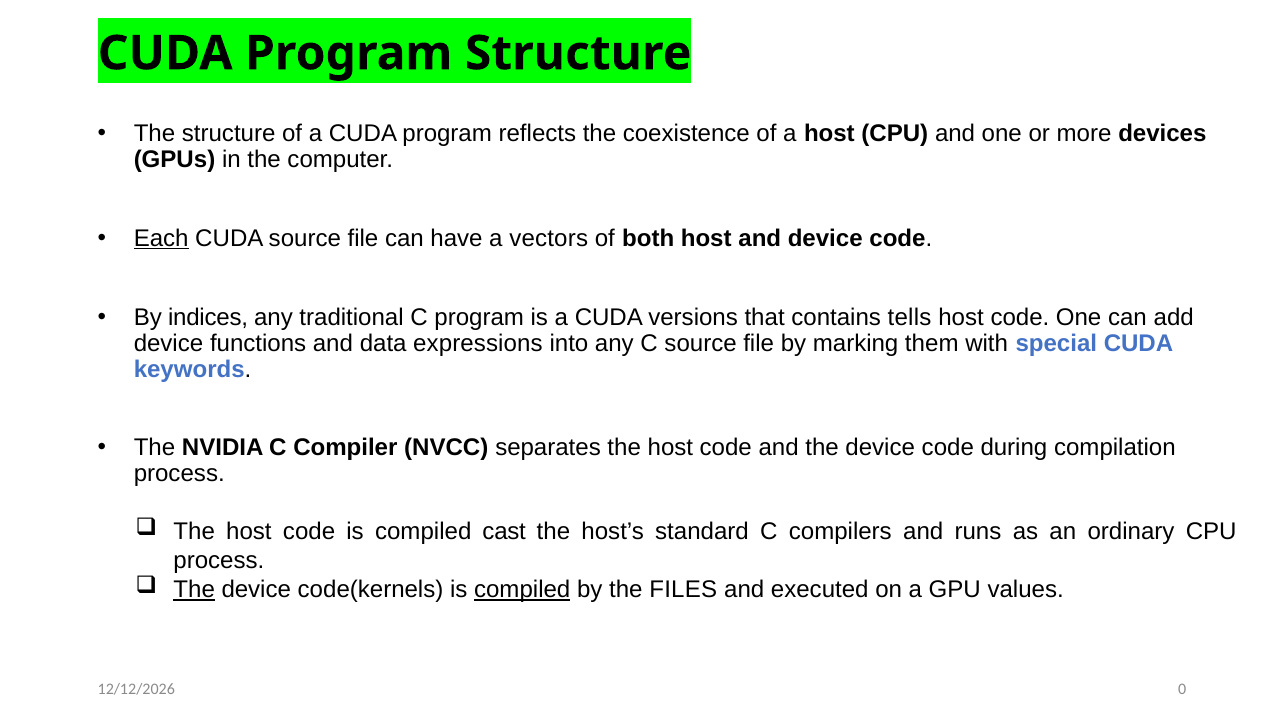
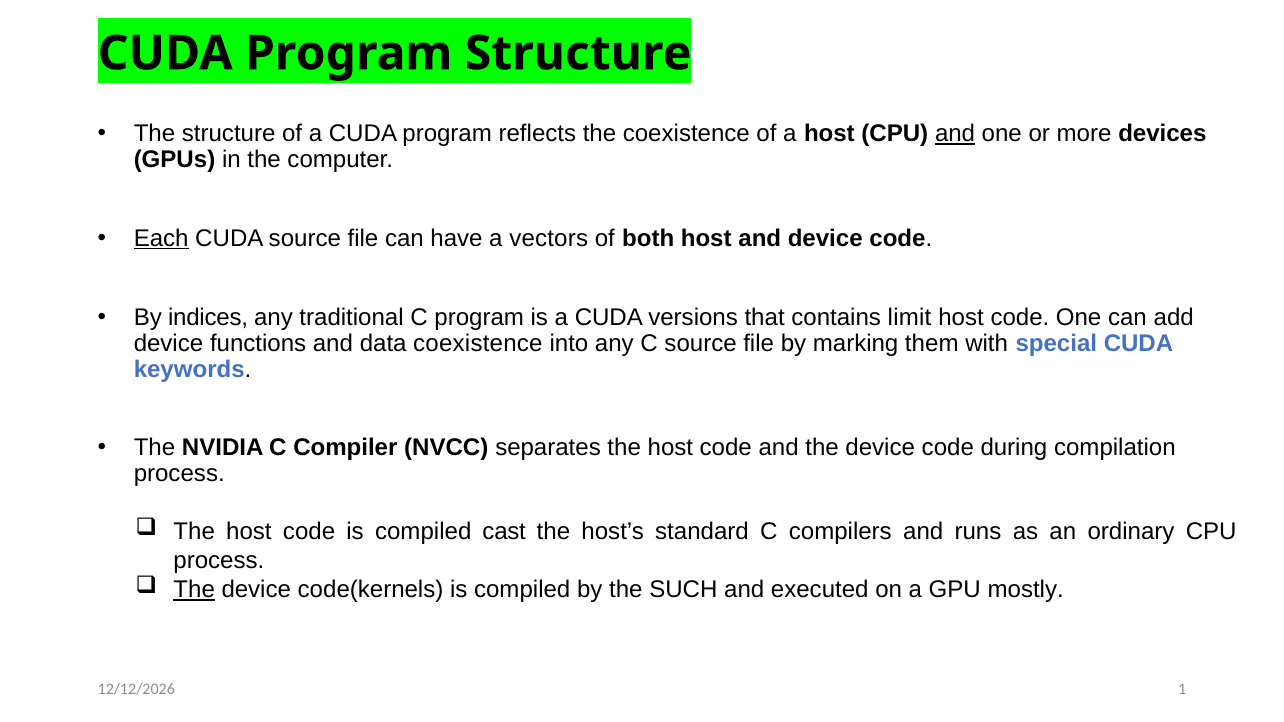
and underline: none -> present (955, 134)
tells: tells -> limit (910, 317)
data expressions: expressions -> coexistence (478, 343)
compiled underline: present -> none (522, 590)
FILES: FILES -> SUCH (683, 590)
values: values -> mostly (1026, 590)
0: 0 -> 1 (1182, 690)
